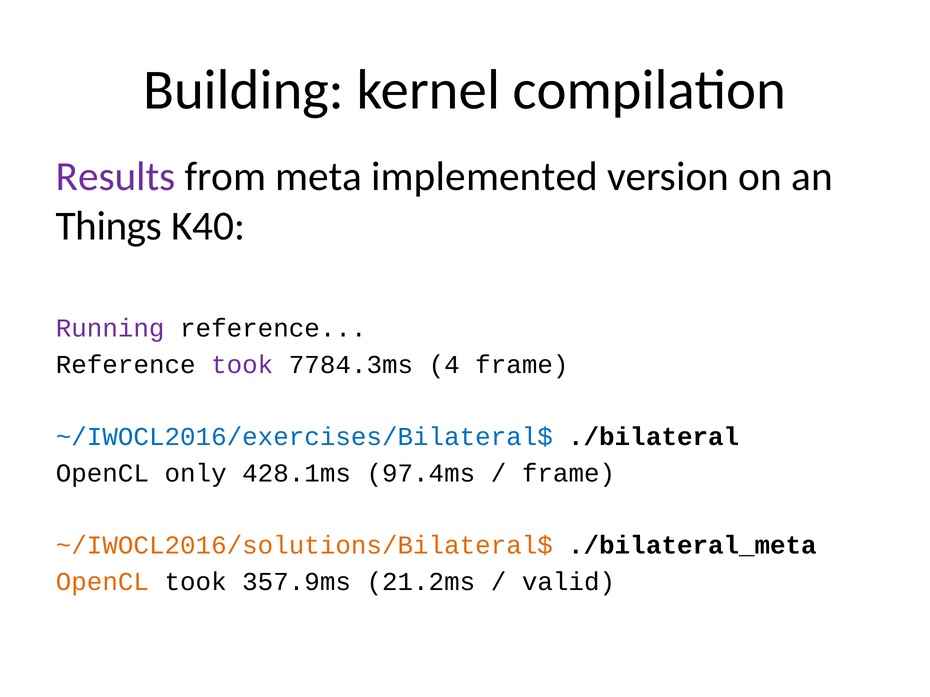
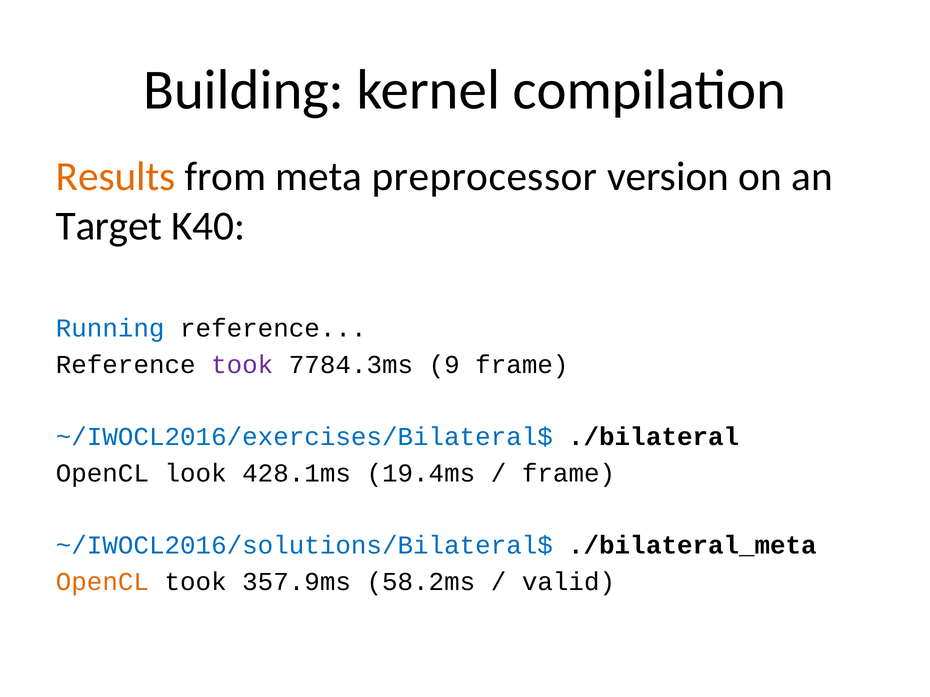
Results colour: purple -> orange (116, 177)
implemented: implemented -> preprocessor (484, 177)
Things: Things -> Target (109, 226)
Running colour: purple -> blue (110, 329)
4: 4 -> 9 (444, 365)
only: only -> look (196, 473)
97.4ms: 97.4ms -> 19.4ms (421, 473)
~/IWOCL2016/solutions/Bilateral$ colour: orange -> blue (304, 546)
21.2ms: 21.2ms -> 58.2ms (421, 582)
